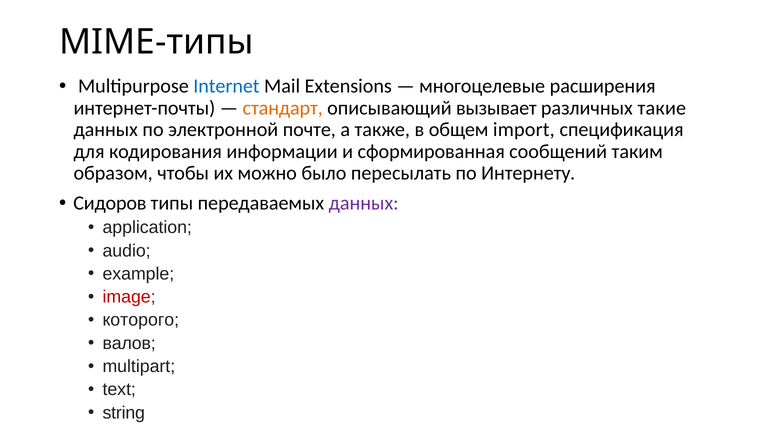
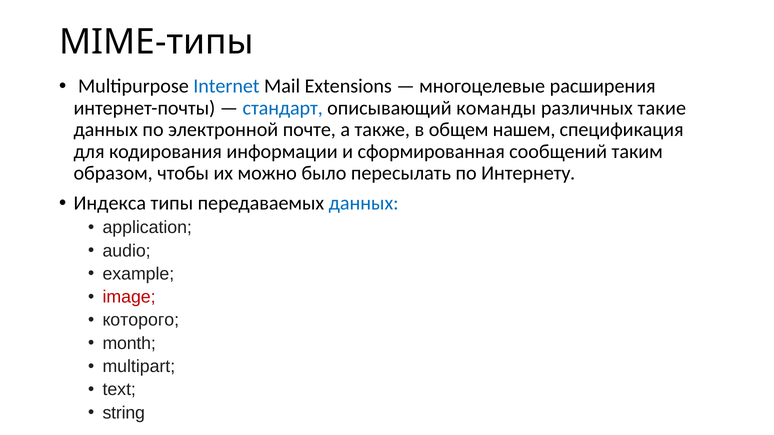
стандарт colour: orange -> blue (283, 108)
вызывает: вызывает -> команды (496, 108)
import: import -> нашем (524, 130)
Сидоров: Сидоров -> Индекса (110, 203)
данных colour: purple -> blue (364, 203)
валов: валов -> month (129, 344)
